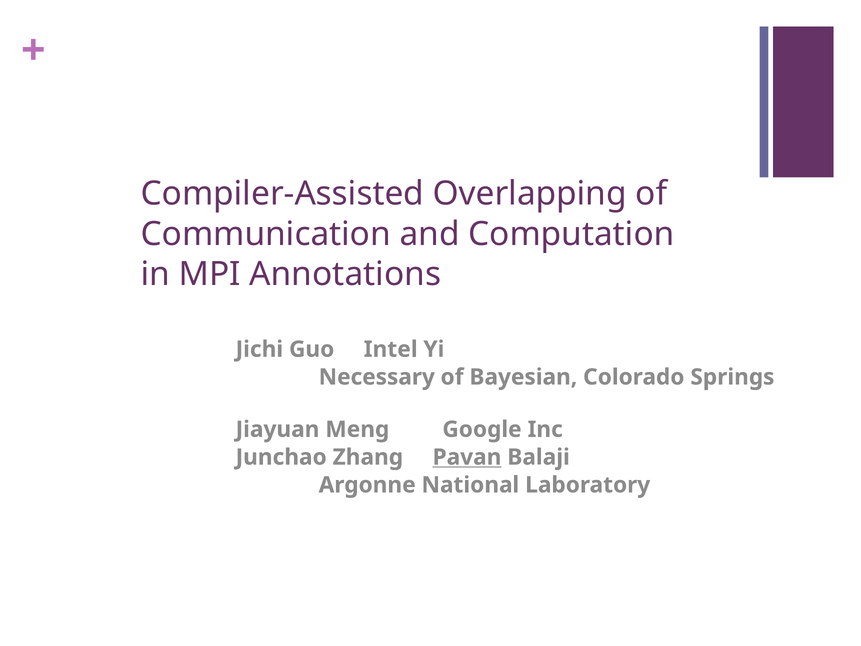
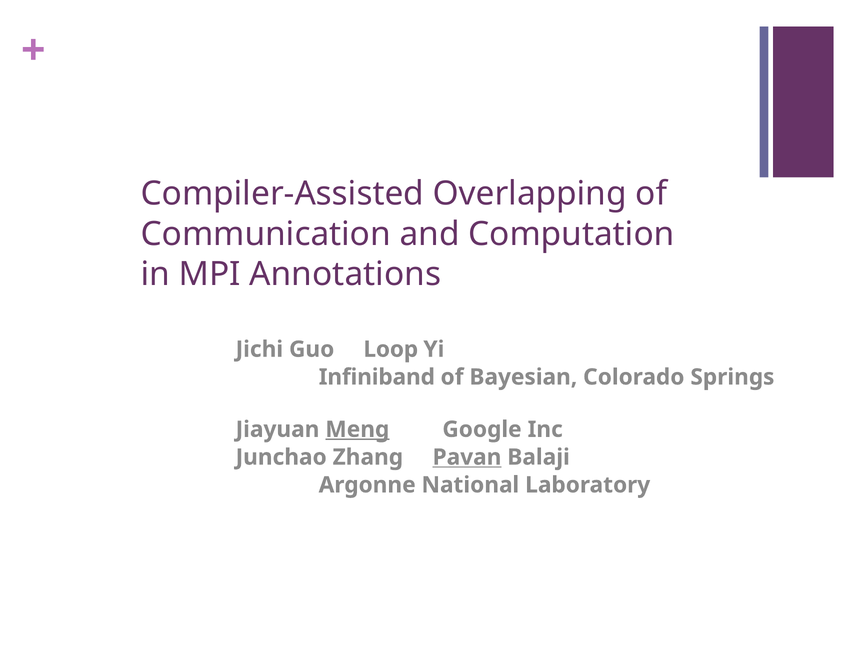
Intel: Intel -> Loop (391, 349)
Necessary: Necessary -> Infiniband (377, 377)
Meng underline: none -> present (357, 429)
